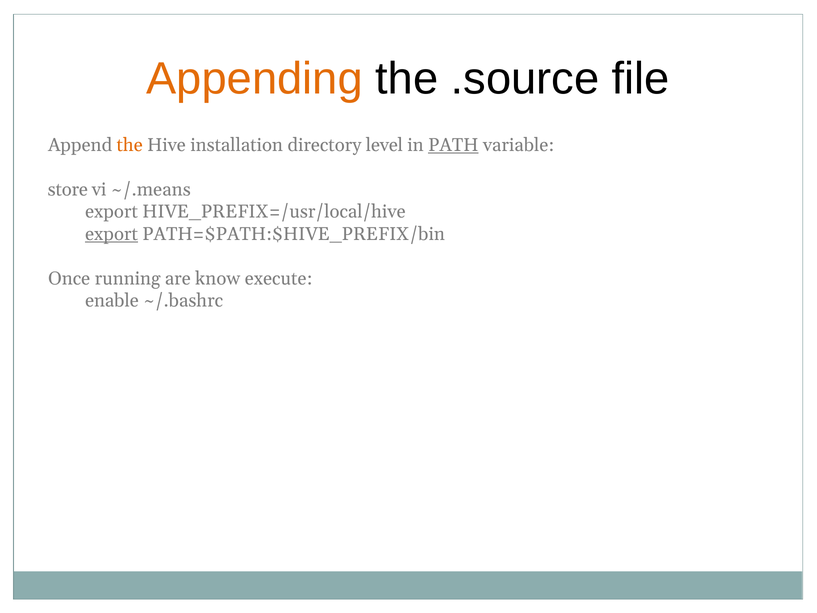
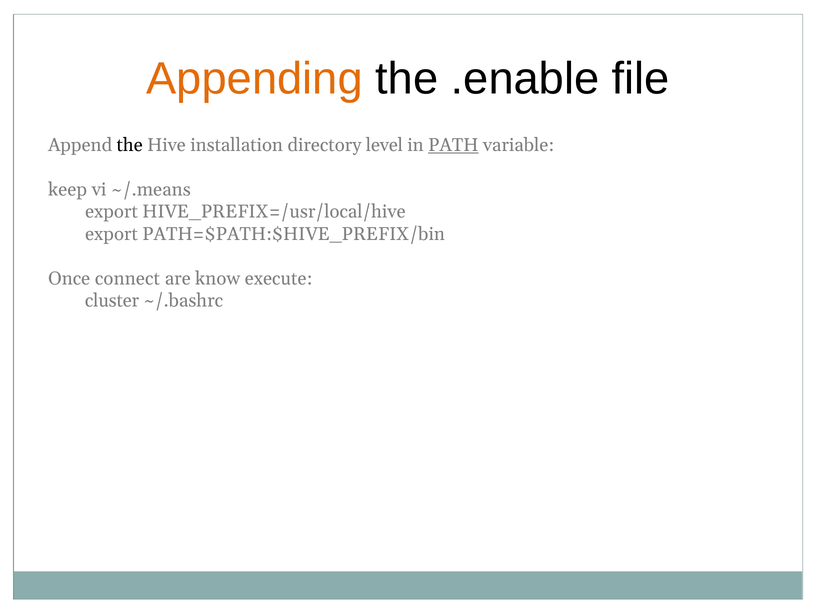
.source: .source -> .enable (525, 79)
the colour: orange -> black (130, 145)
store: store -> keep (68, 189)
export underline: present -> none (112, 234)
running: running -> connect (127, 278)
enable: enable -> cluster (112, 301)
